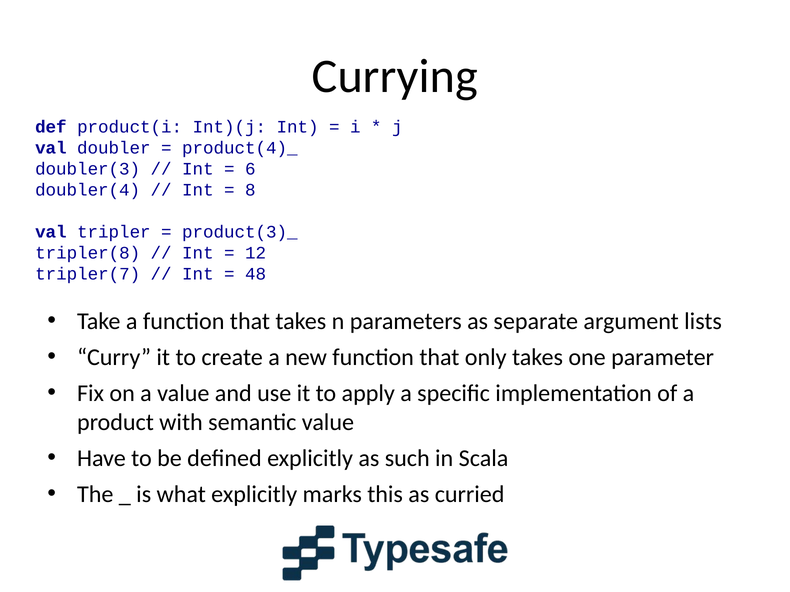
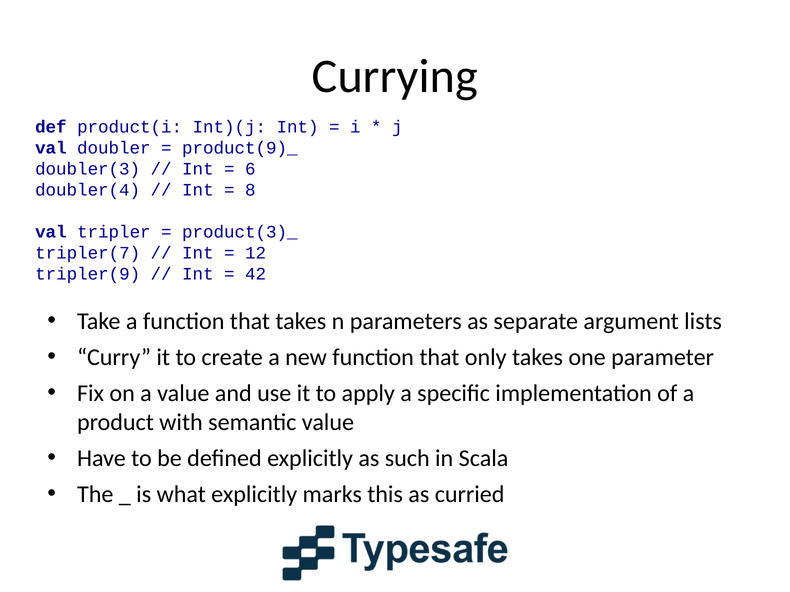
product(4)_: product(4)_ -> product(9)_ (240, 148)
tripler(8: tripler(8 -> tripler(7 (88, 253)
tripler(7: tripler(7 -> tripler(9 (88, 274)
48: 48 -> 42 (256, 274)
